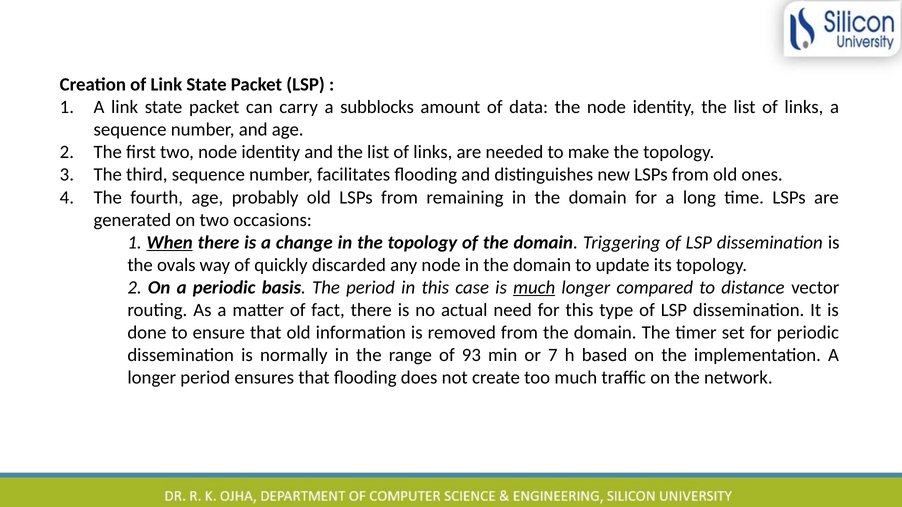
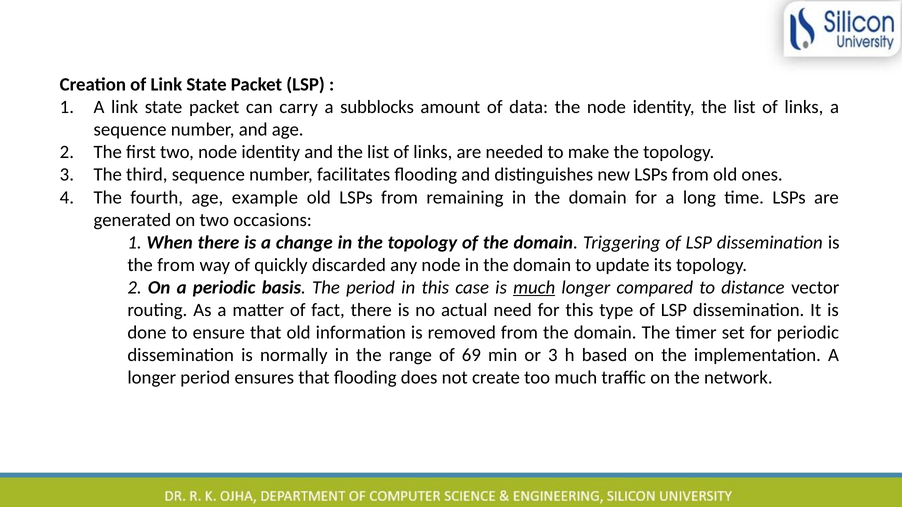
probably: probably -> example (265, 197)
When underline: present -> none (170, 243)
the ovals: ovals -> from (176, 265)
93: 93 -> 69 (471, 355)
or 7: 7 -> 3 (553, 355)
